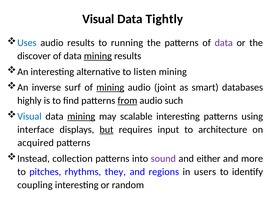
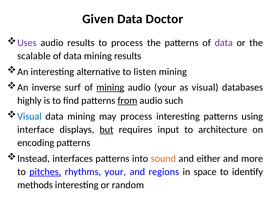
Visual: Visual -> Given (98, 19)
Tightly: Tightly -> Doctor (164, 19)
Uses colour: blue -> purple (27, 43)
to running: running -> process (127, 43)
discover: discover -> scalable (34, 56)
mining underline: present -> none (98, 56)
audio joint: joint -> your (165, 87)
as smart: smart -> visual (205, 87)
mining underline: present -> none (81, 116)
may scalable: scalable -> process (136, 116)
acquired: acquired -> encoding (36, 143)
collection: collection -> interfaces (73, 158)
sound colour: purple -> orange (163, 158)
pitches underline: none -> present (45, 172)
rhythms they: they -> your (115, 172)
users: users -> space (205, 172)
coupling: coupling -> methods (35, 185)
